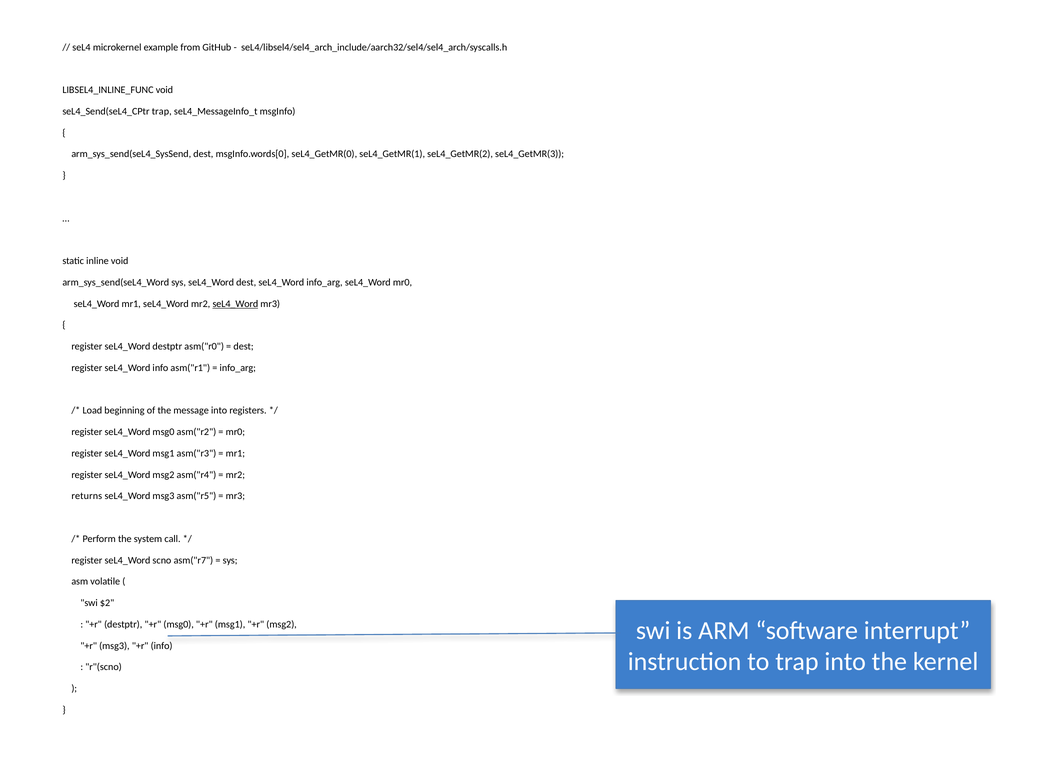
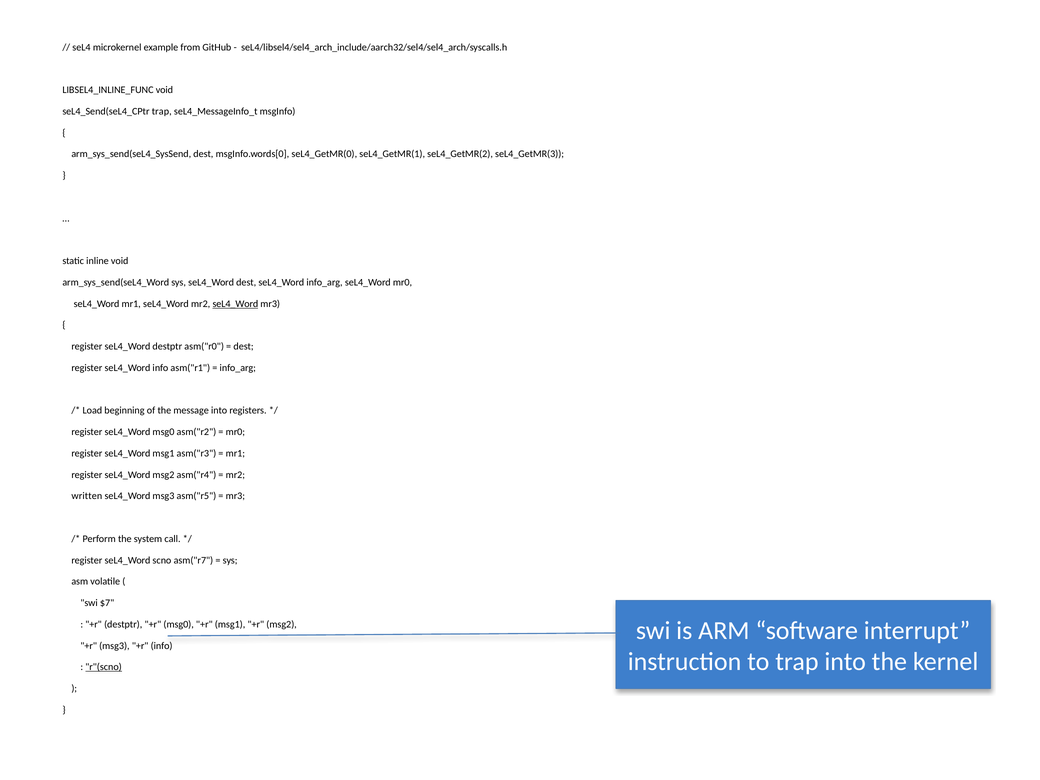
returns: returns -> written (87, 496)
$2: $2 -> $7 (107, 603)
r"(scno underline: none -> present (104, 667)
